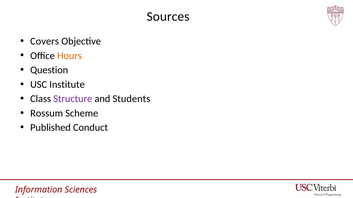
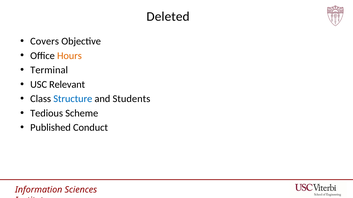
Sources: Sources -> Deleted (168, 17)
Question: Question -> Terminal (49, 70)
USC Institute: Institute -> Relevant (67, 85)
Structure colour: purple -> blue (73, 99)
Rossum: Rossum -> Tedious (47, 114)
